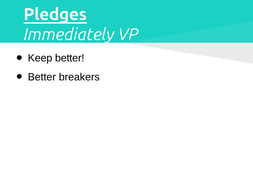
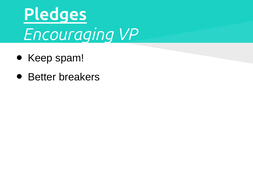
Immediately: Immediately -> Encouraging (69, 35)
Keep better: better -> spam (70, 58)
